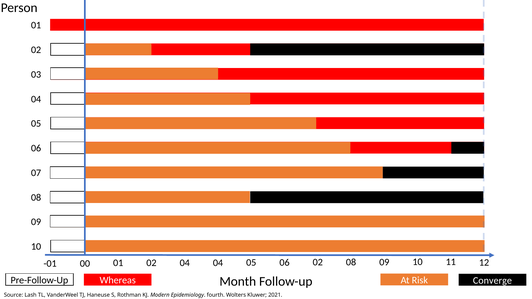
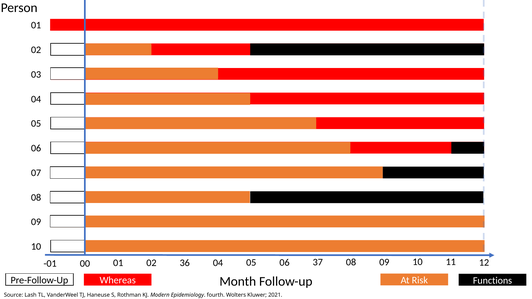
02 04: 04 -> 36 (185, 263)
06 02: 02 -> 37 (318, 263)
Converge: Converge -> Functions (493, 281)
